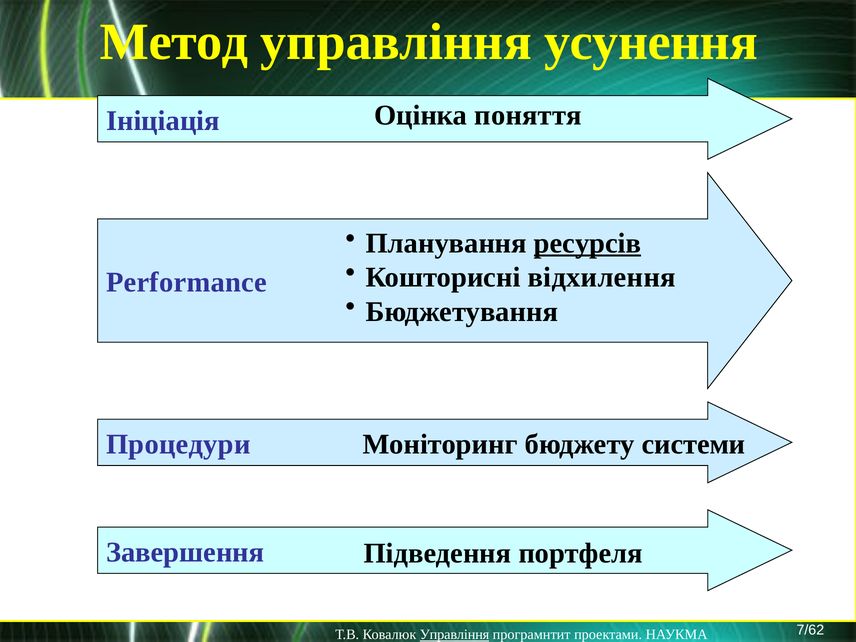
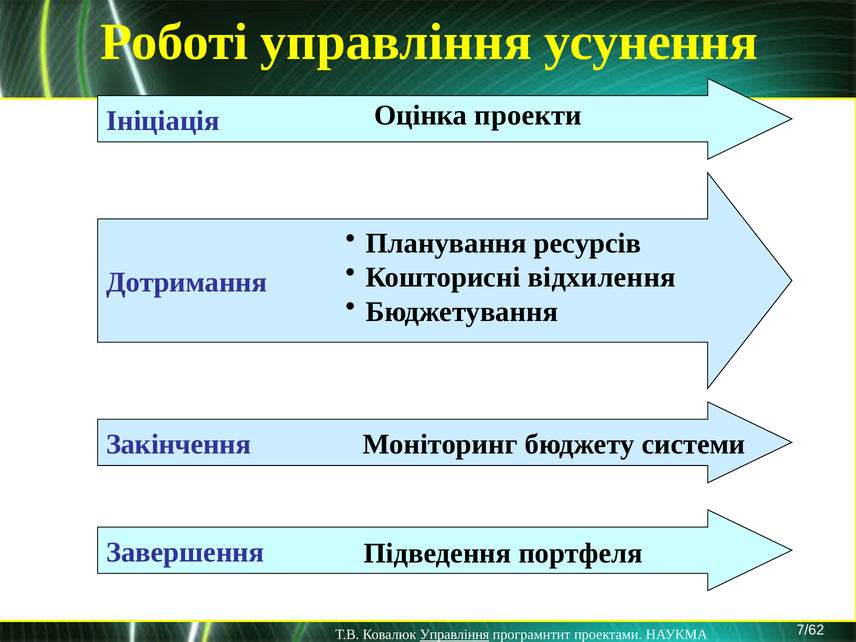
Метод: Метод -> Роботі (174, 42)
поняття: поняття -> проекти (528, 115)
ресурсів underline: present -> none (588, 243)
Performance: Performance -> Дотримання (187, 283)
Процедури: Процедури -> Закінчення (178, 444)
